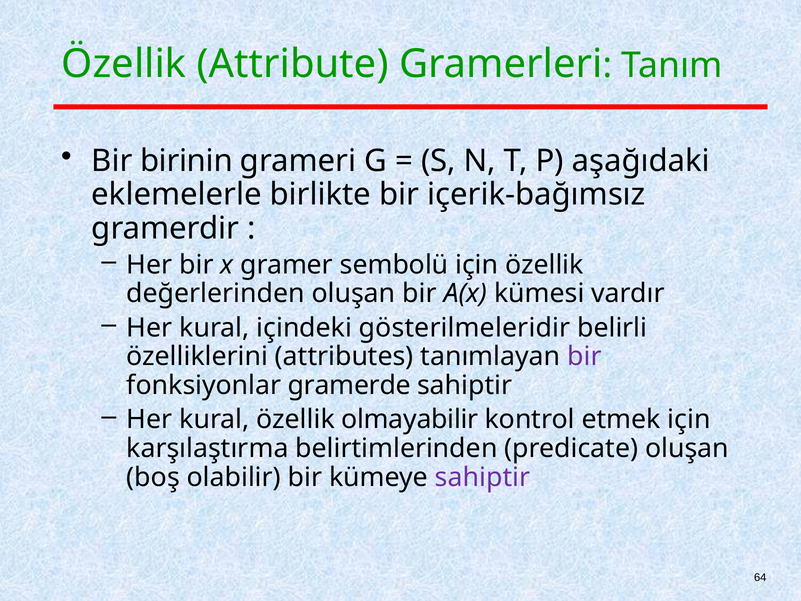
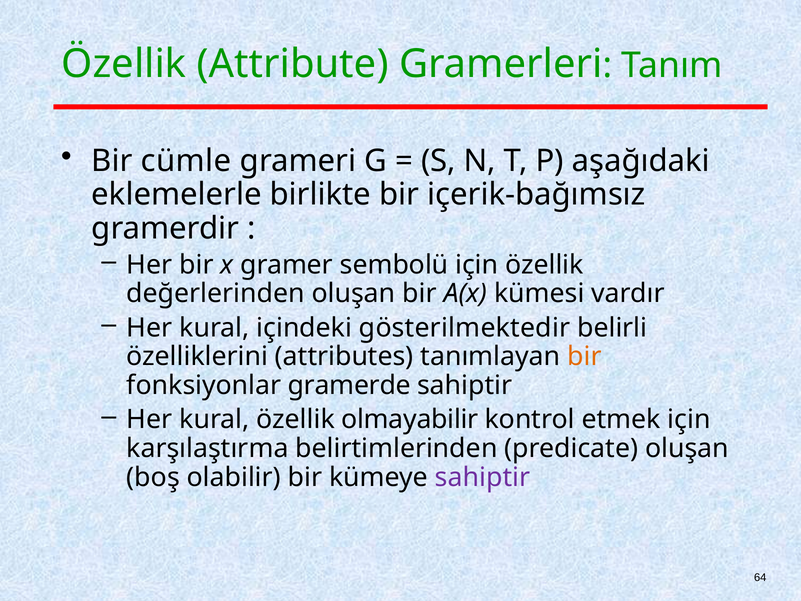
birinin: birinin -> cümle (186, 161)
gösterilmeleridir: gösterilmeleridir -> gösterilmektedir (465, 328)
bir colour: purple -> orange (584, 357)
